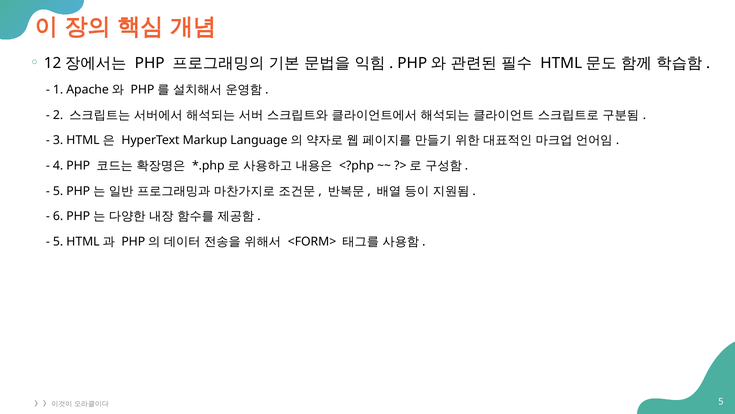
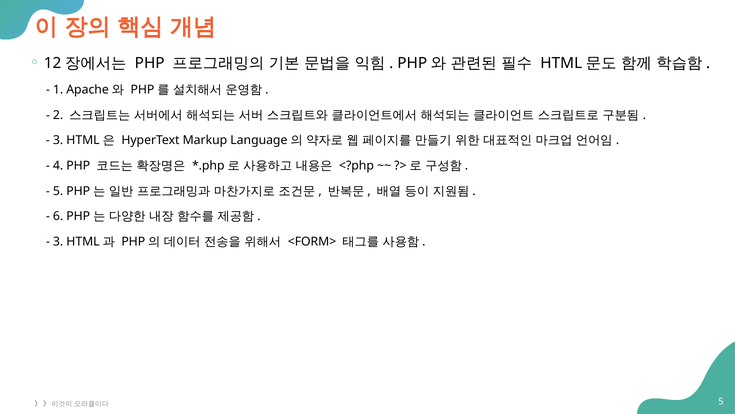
5: 5 -> 3 (58, 241)
